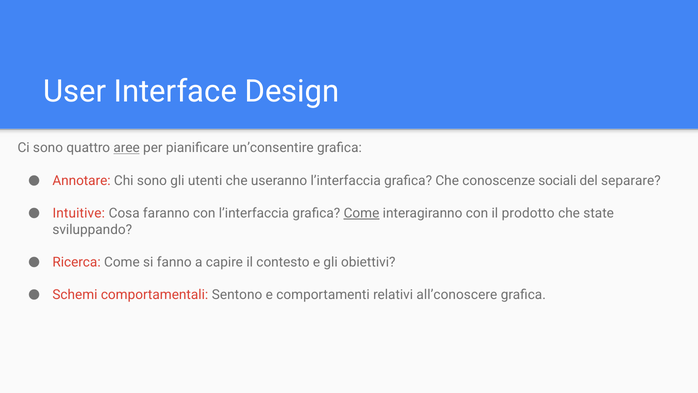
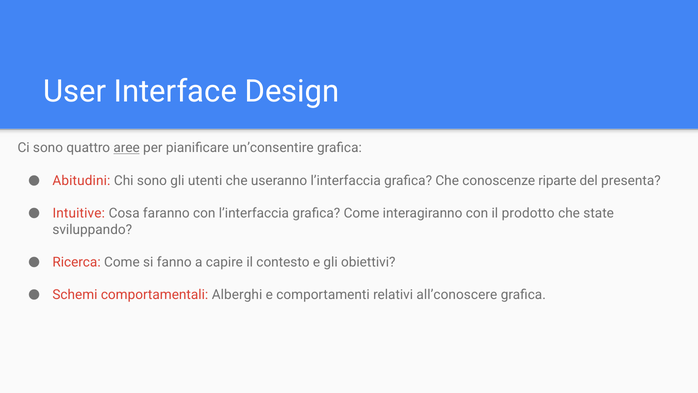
Annotare: Annotare -> Abitudini (81, 180)
sociali: sociali -> riparte (557, 180)
separare: separare -> presenta (631, 180)
Come underline: present -> none (361, 213)
Sentono: Sentono -> Alberghi (237, 295)
